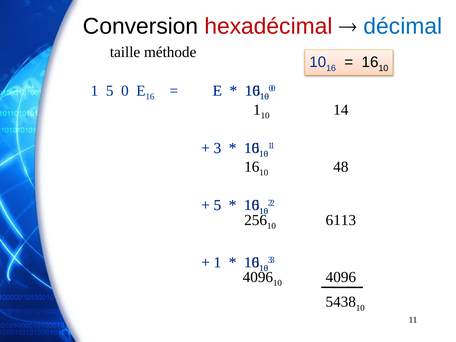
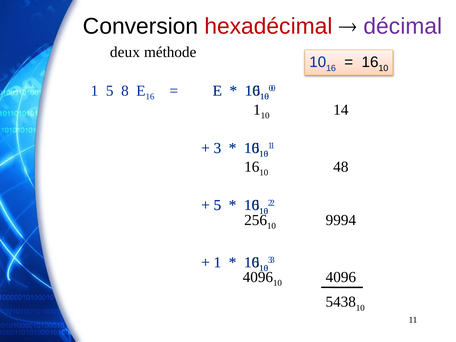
décimal colour: blue -> purple (403, 26)
taille: taille -> deux (125, 52)
5 0: 0 -> 8 (125, 91)
6113: 6113 -> 9994 (341, 220)
